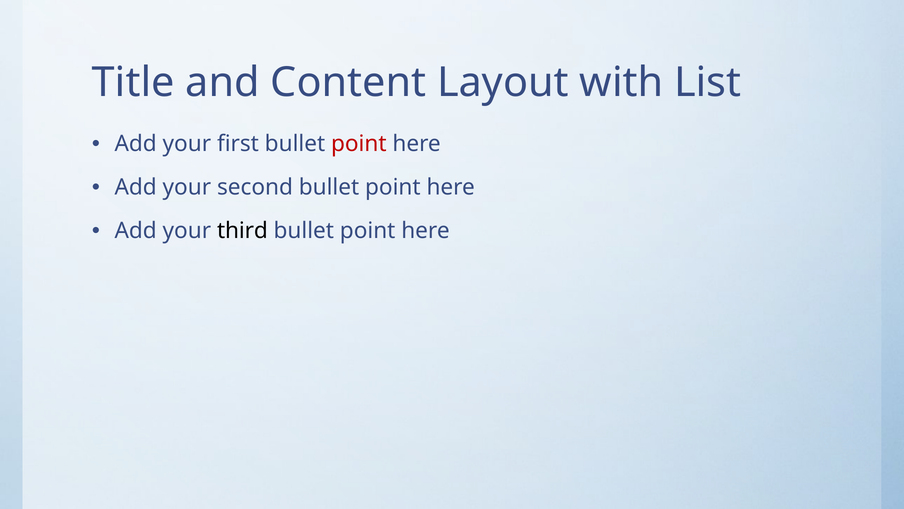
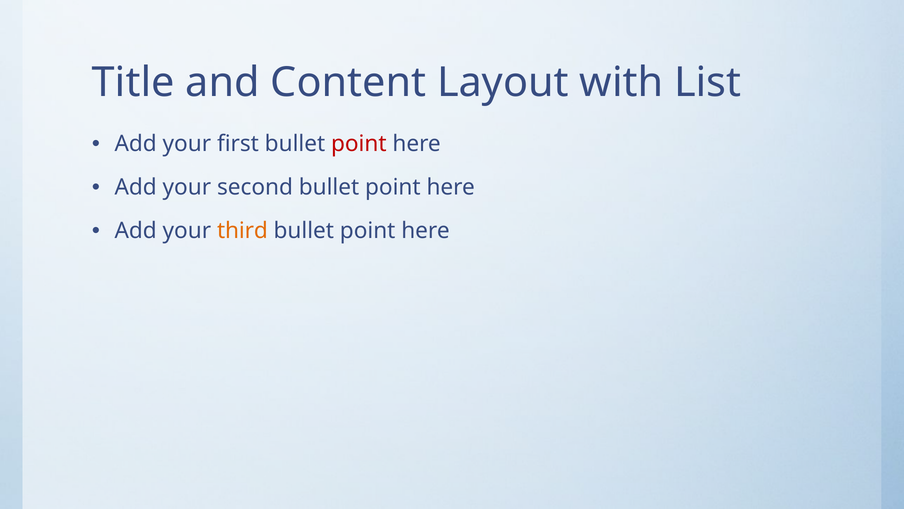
third colour: black -> orange (242, 231)
